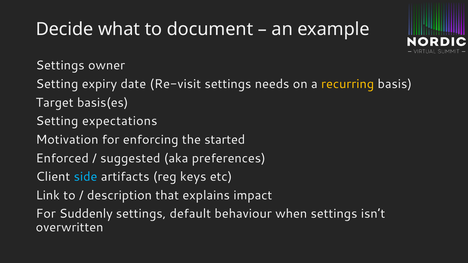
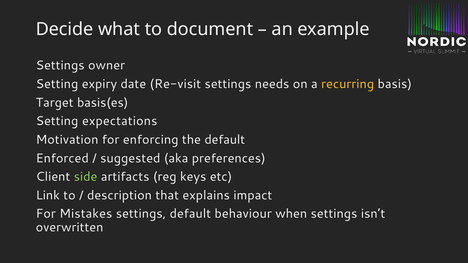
the started: started -> default (225, 140)
side colour: light blue -> light green (86, 177)
Suddenly: Suddenly -> Mistakes (86, 214)
